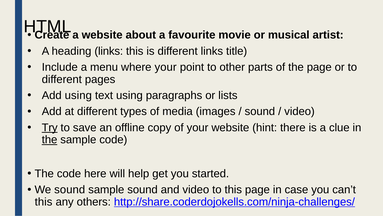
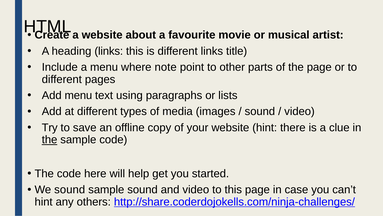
where your: your -> note (166, 67)
Add using: using -> menu (78, 95)
Try underline: present -> none (50, 127)
this: this -> hint (44, 201)
